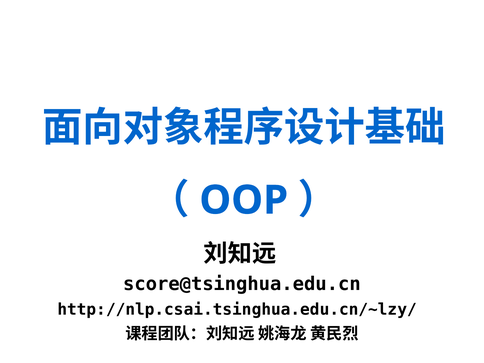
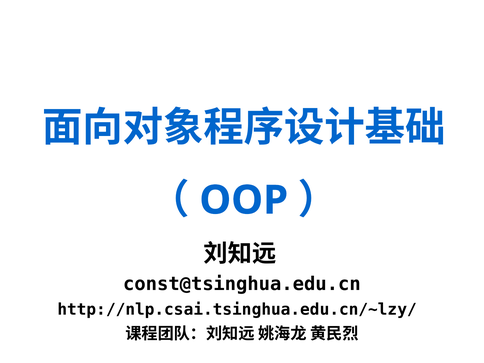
score@tsinghua.edu.cn: score@tsinghua.edu.cn -> const@tsinghua.edu.cn (242, 284)
